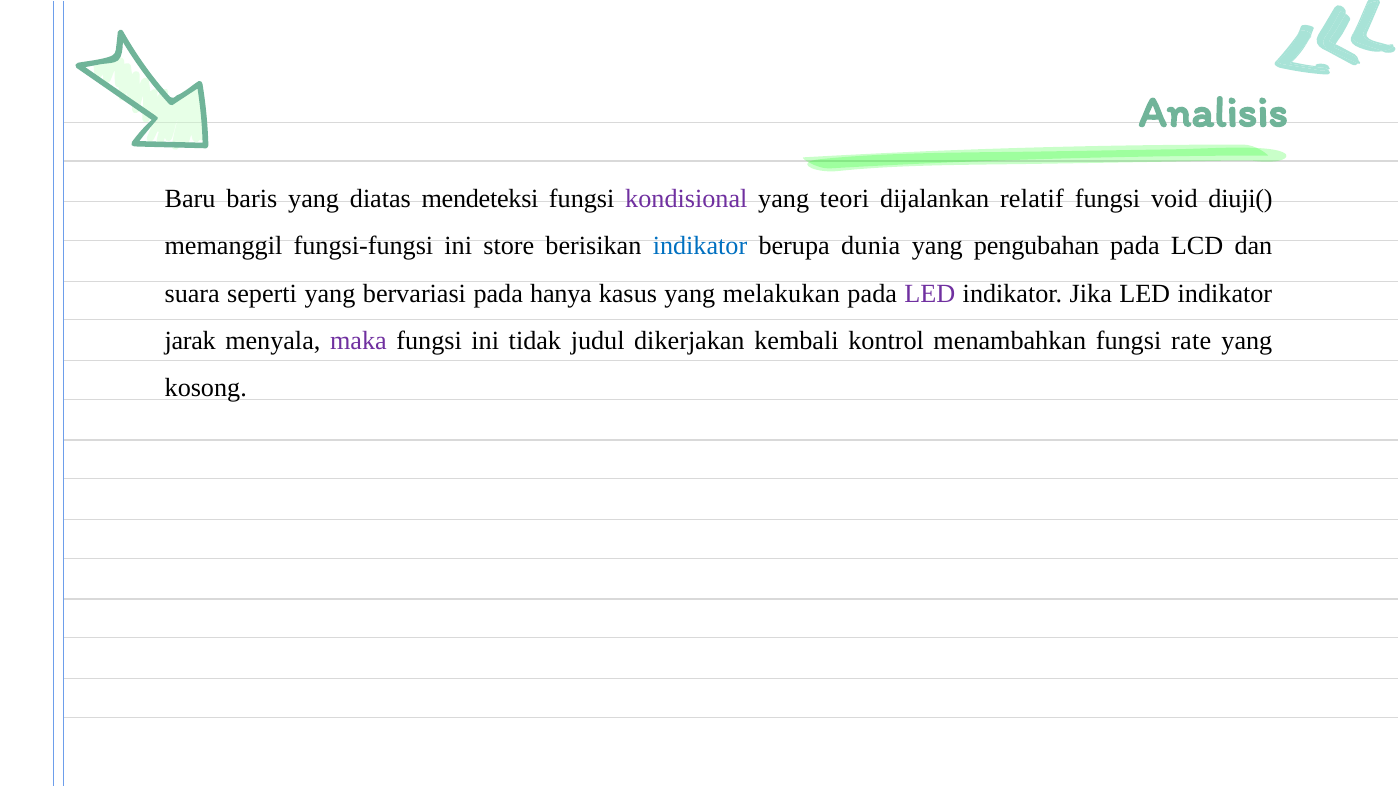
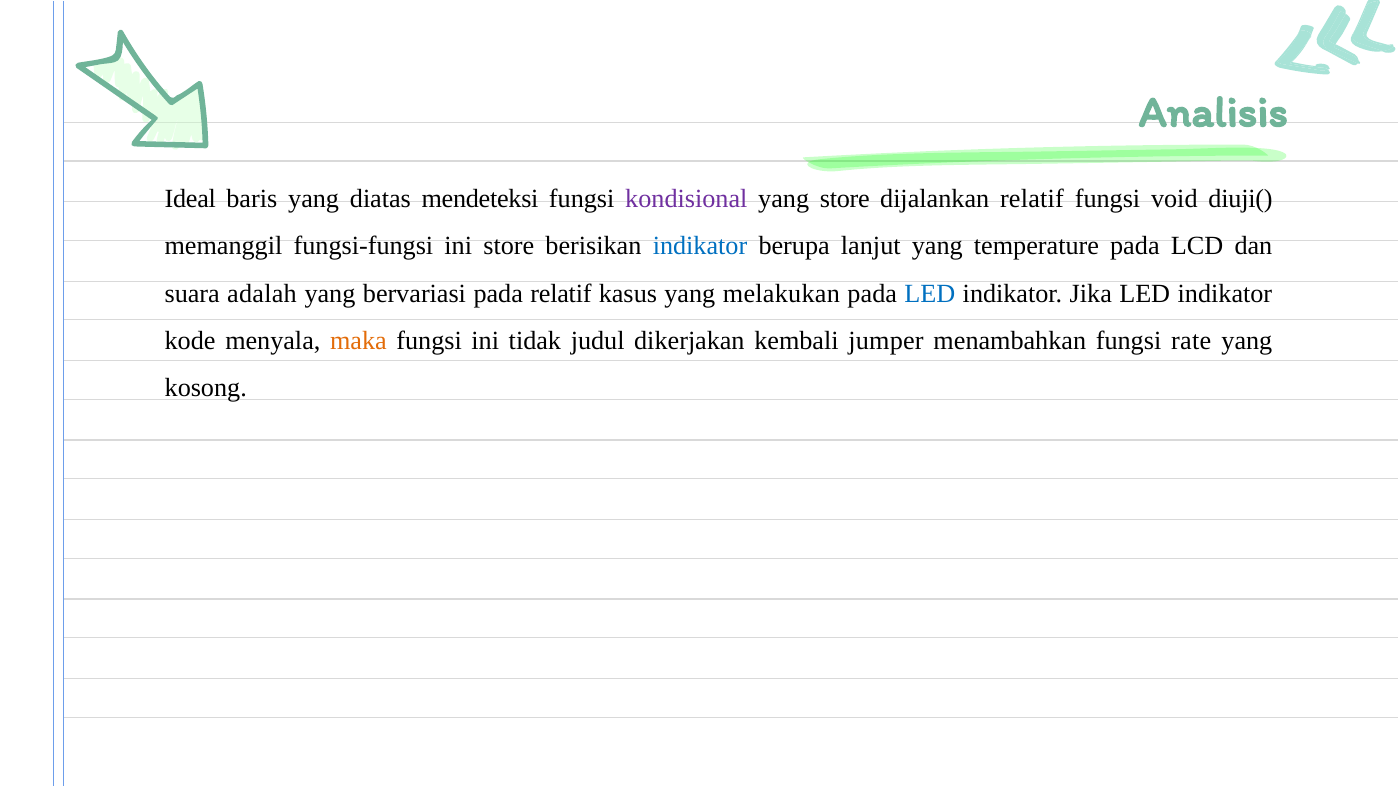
Baru: Baru -> Ideal (190, 199)
yang teori: teori -> store (845, 199)
dunia: dunia -> lanjut (871, 246)
pengubahan: pengubahan -> temperature (1036, 246)
seperti: seperti -> adalah (262, 293)
pada hanya: hanya -> relatif (561, 293)
LED colour: purple -> blue (930, 293)
jarak: jarak -> kode (190, 340)
maka colour: purple -> orange (358, 340)
kontrol: kontrol -> jumper (886, 340)
